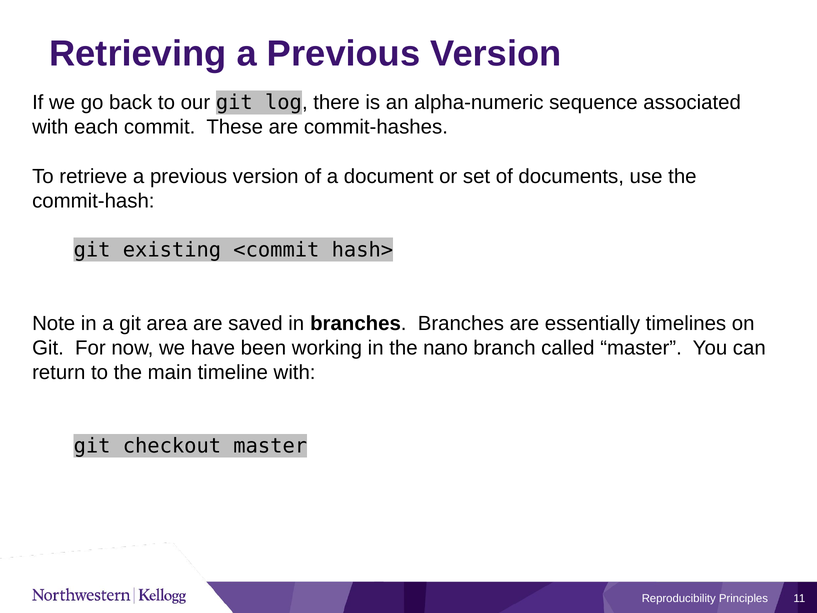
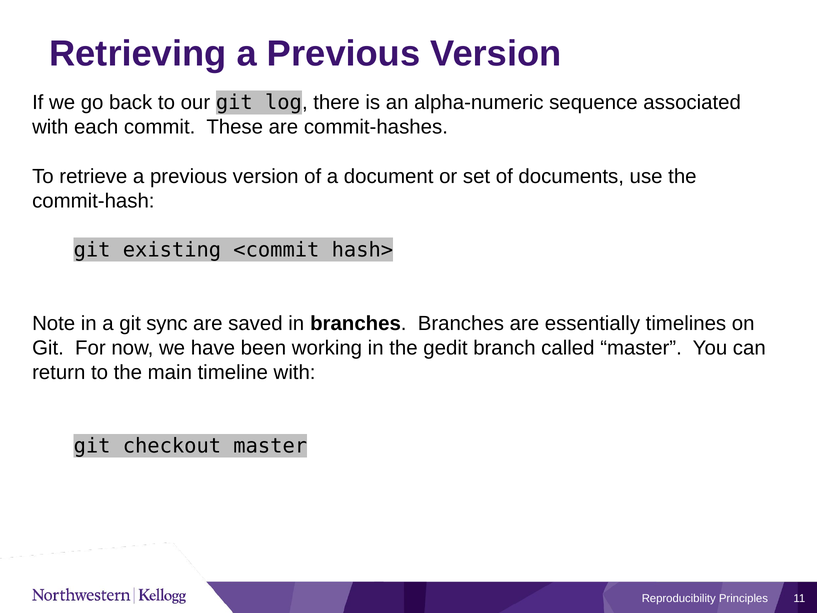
area: area -> sync (167, 323)
nano: nano -> gedit (445, 348)
